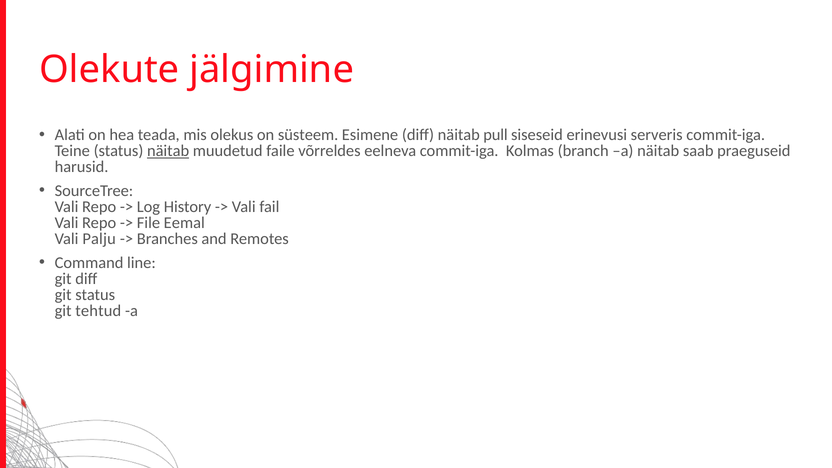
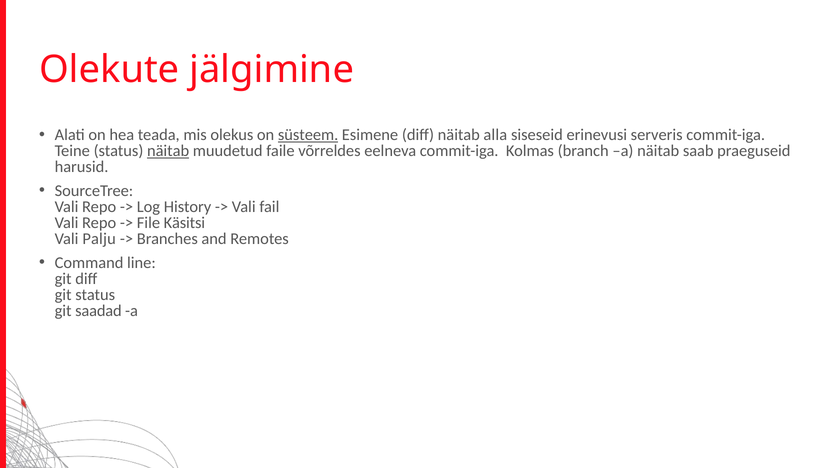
süsteem underline: none -> present (308, 135)
pull: pull -> alla (495, 135)
Eemal: Eemal -> Käsitsi (184, 223)
tehtud: tehtud -> saadad (98, 311)
